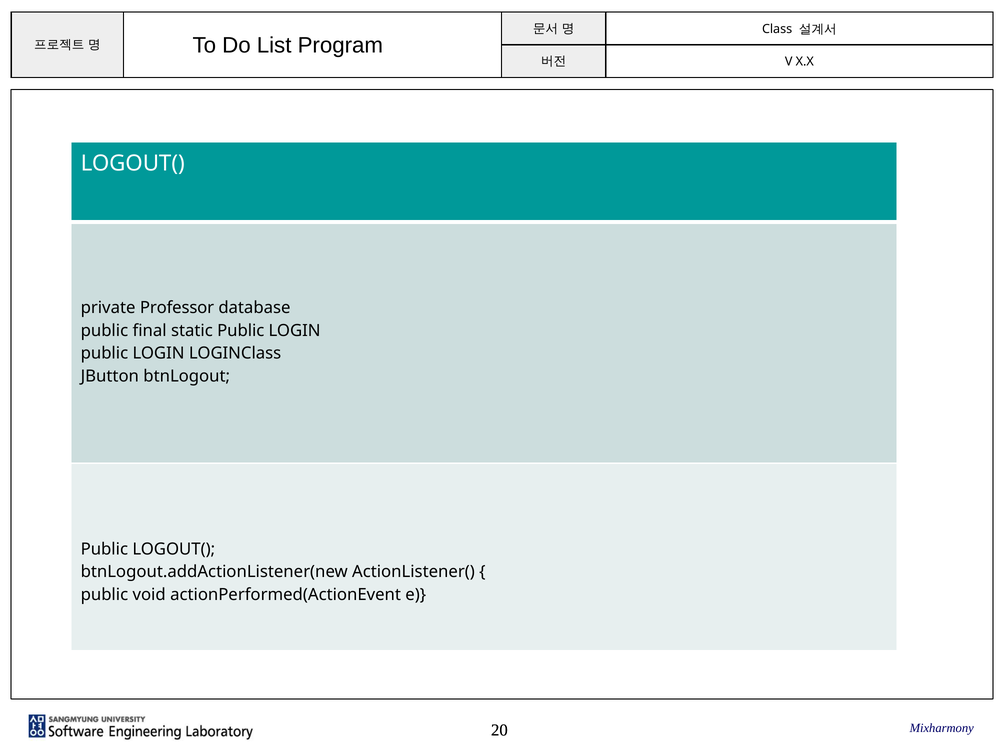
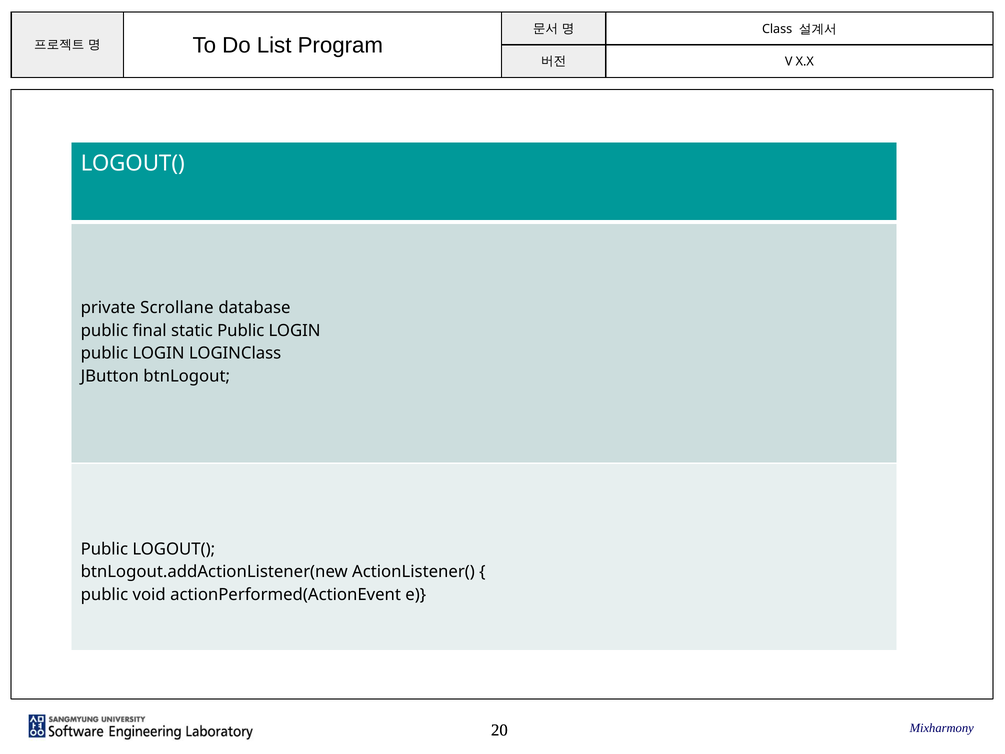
Professor: Professor -> Scrollane (177, 308)
